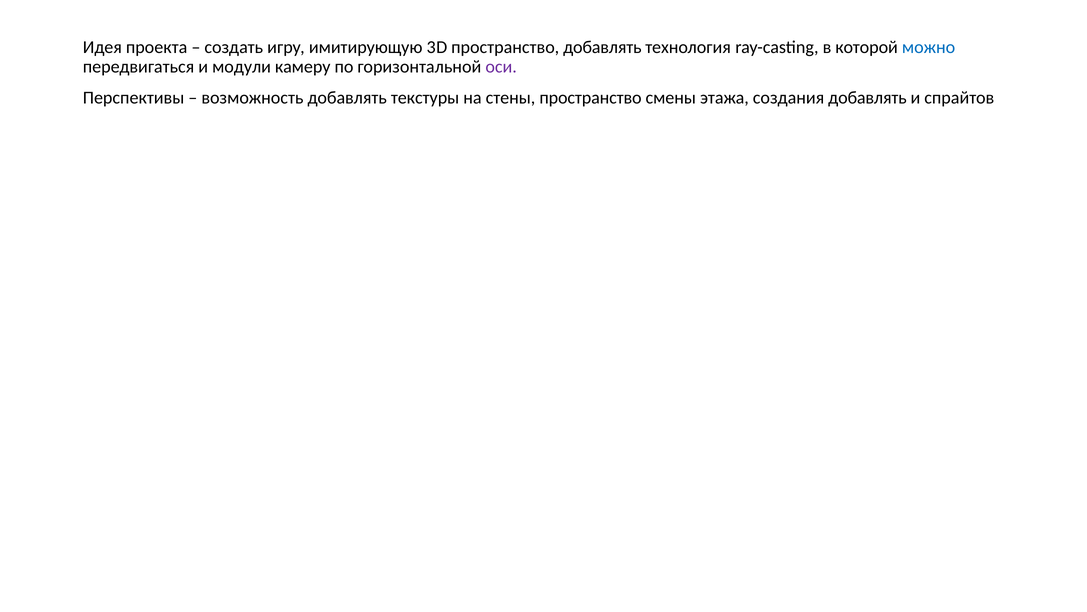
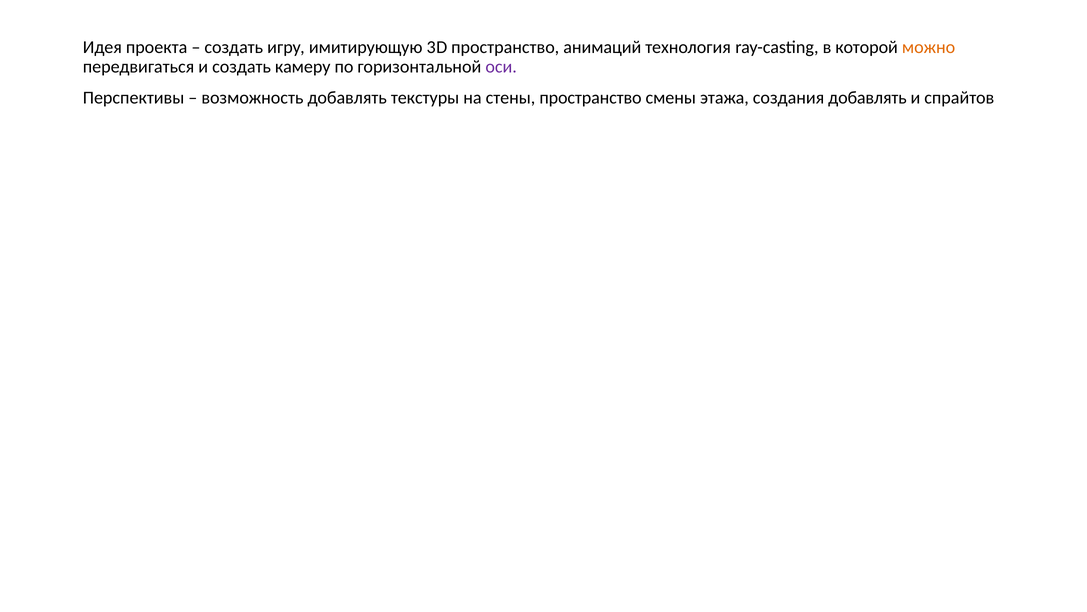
пространство добавлять: добавлять -> анимаций (602, 47)
можно colour: blue -> orange (929, 47)
и модули: модули -> создать (242, 67)
